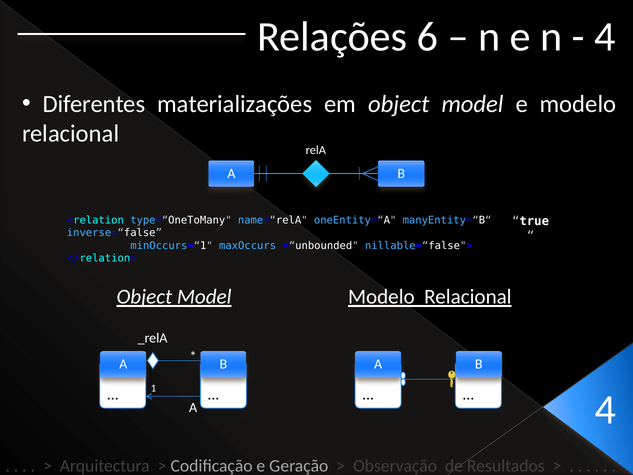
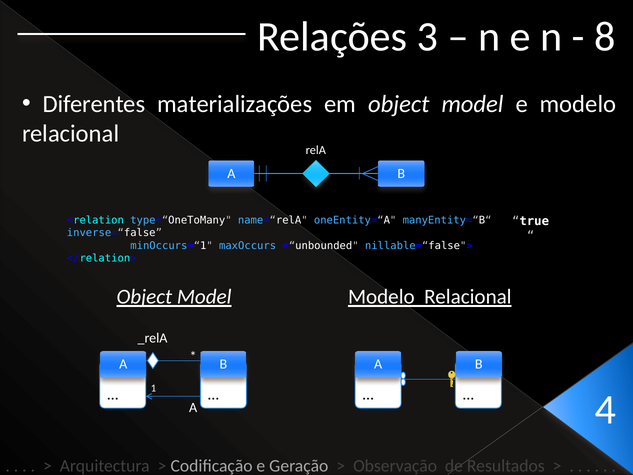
6: 6 -> 3 (427, 37)
4: 4 -> 8 (605, 37)
